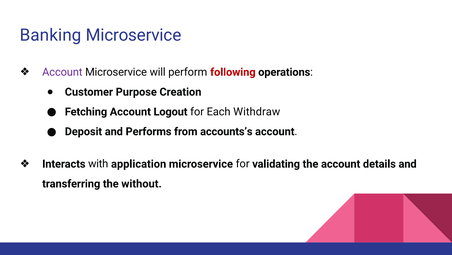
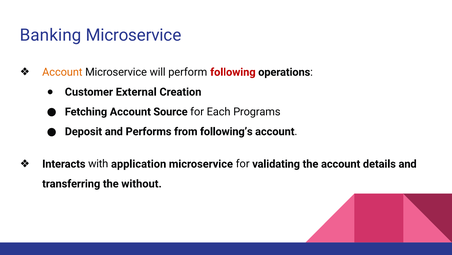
Account colour: purple -> orange (62, 72)
Purpose: Purpose -> External (136, 92)
Logout: Logout -> Source (170, 111)
Withdraw: Withdraw -> Programs (257, 111)
accounts’s: accounts’s -> following’s (226, 131)
